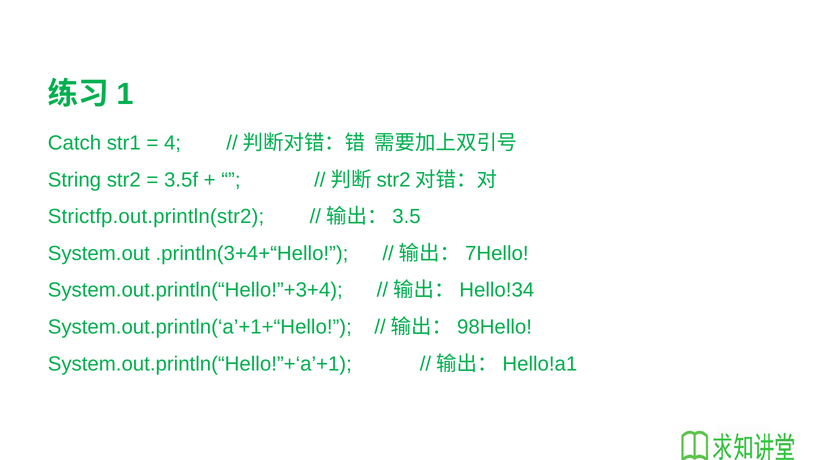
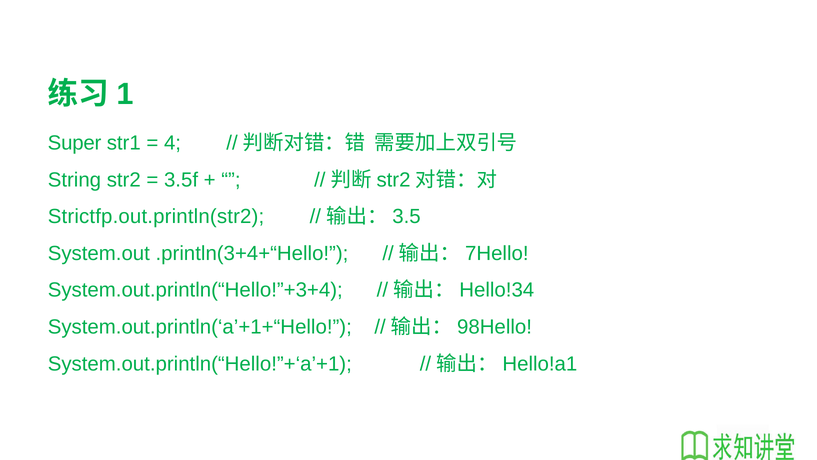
Catch: Catch -> Super (75, 143)
